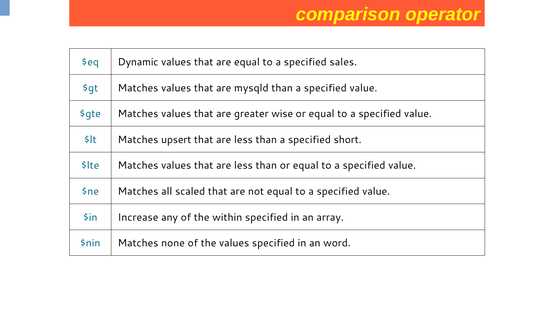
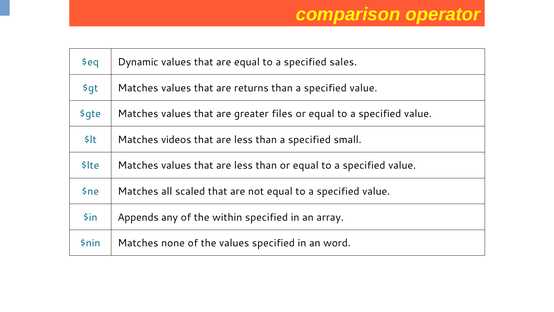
mysqld: mysqld -> returns (251, 88)
wise: wise -> files (282, 114)
upsert: upsert -> videos (176, 140)
short: short -> small (348, 140)
Increase: Increase -> Appends (138, 217)
